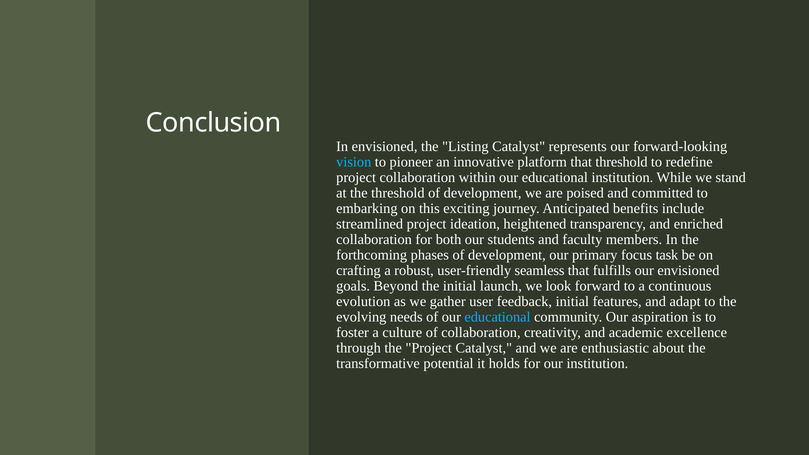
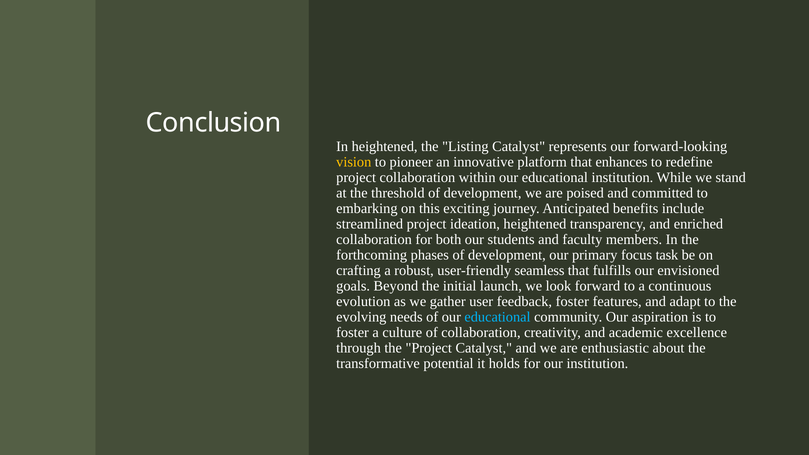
In envisioned: envisioned -> heightened (385, 146)
vision colour: light blue -> yellow (354, 162)
that threshold: threshold -> enhances (622, 162)
feedback initial: initial -> foster (572, 302)
